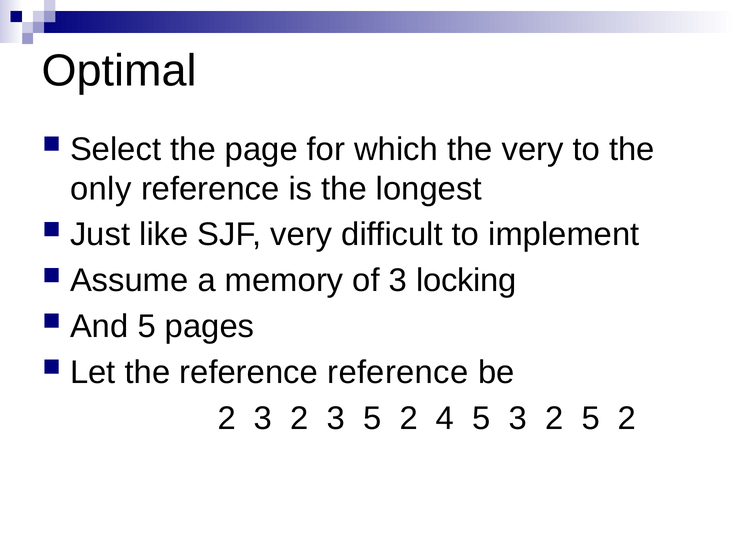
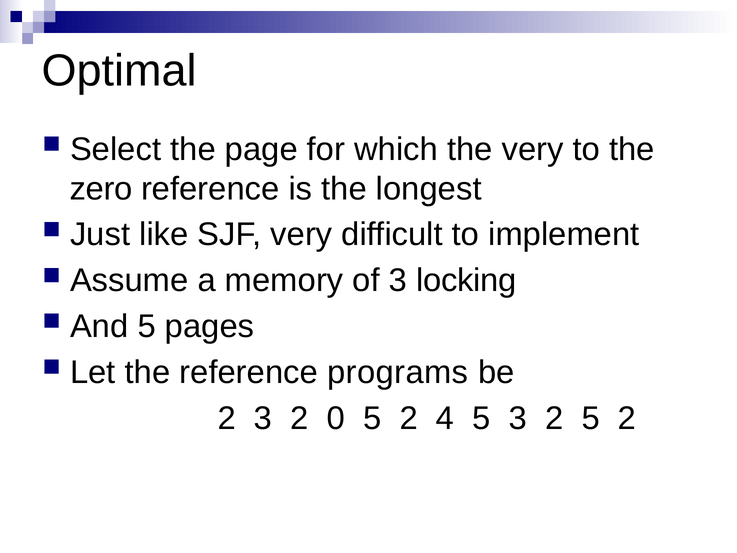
only: only -> zero (101, 189)
reference reference: reference -> programs (398, 372)
3 2 3: 3 -> 0 (336, 418)
